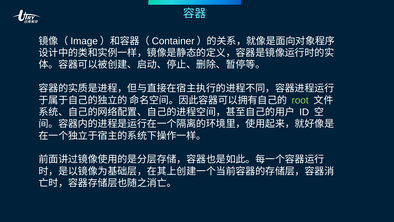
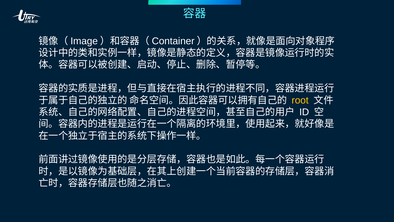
root colour: light green -> yellow (300, 100)
